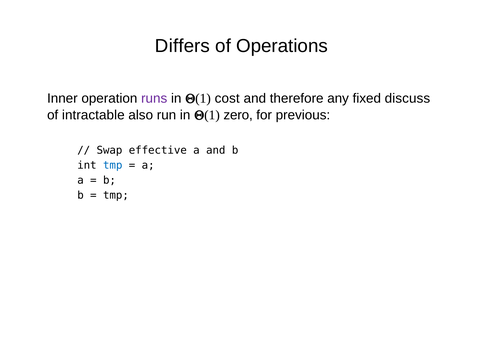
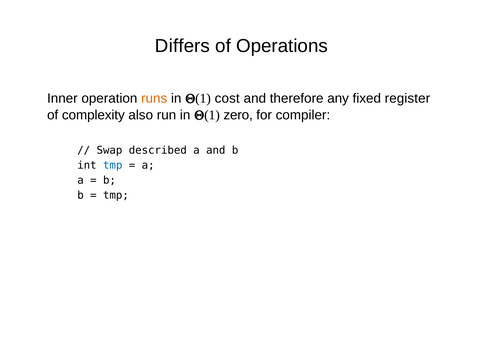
runs colour: purple -> orange (154, 99)
discuss: discuss -> register (407, 99)
intractable: intractable -> complexity (93, 115)
previous: previous -> compiler (303, 115)
effective: effective -> described (158, 150)
